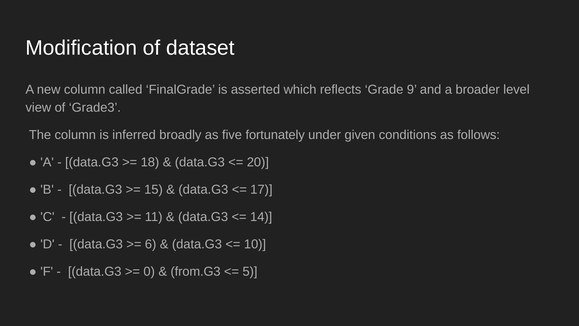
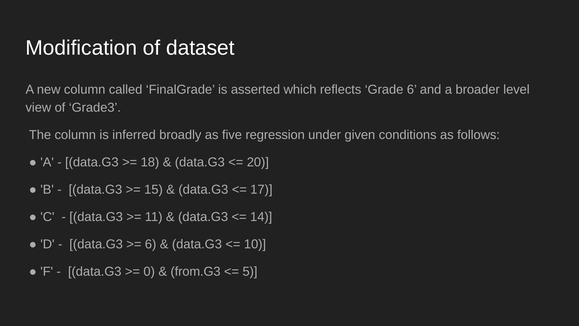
Grade 9: 9 -> 6 (412, 90)
fortunately: fortunately -> regression (275, 135)
